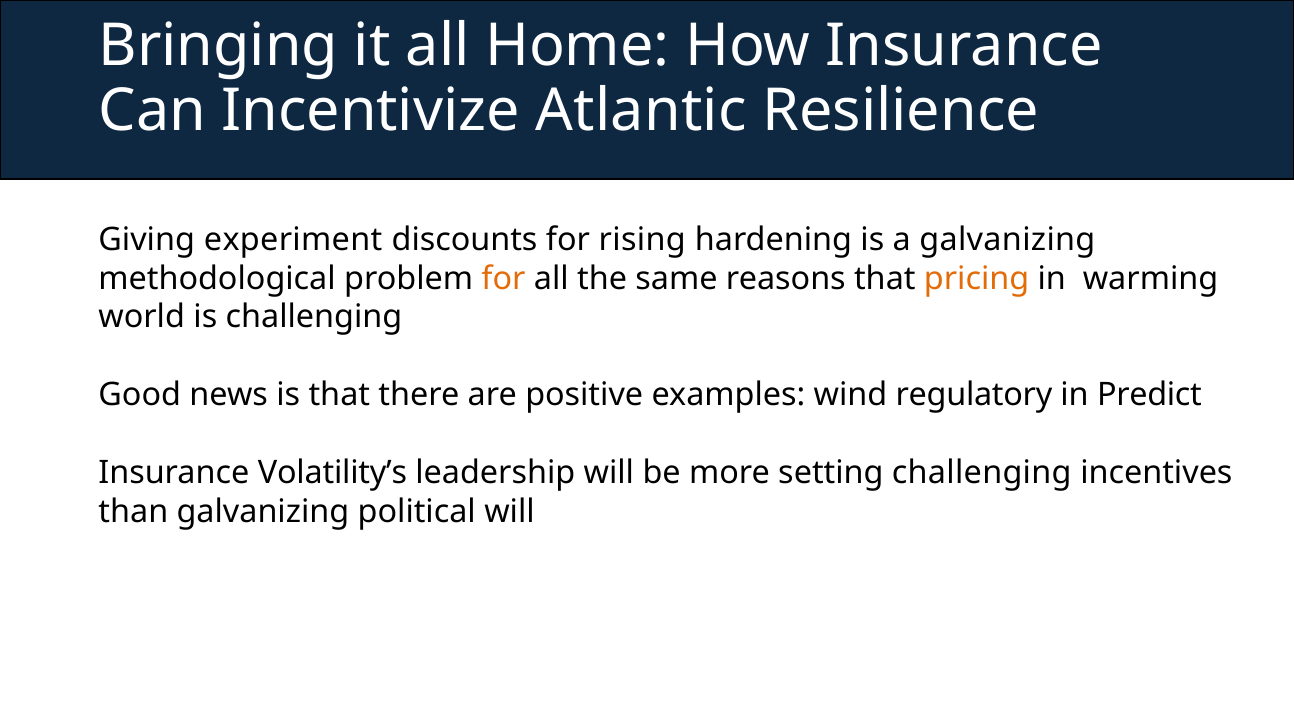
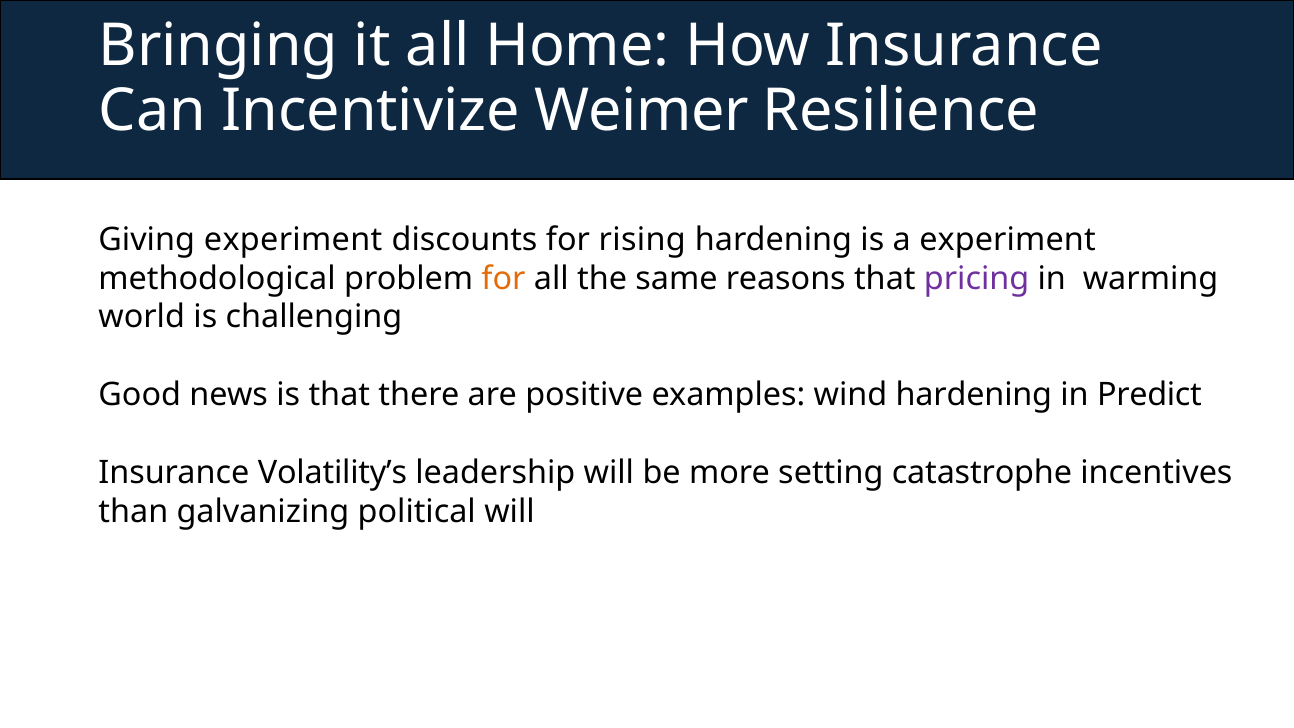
Atlantic: Atlantic -> Weimer (641, 110)
a galvanizing: galvanizing -> experiment (1007, 240)
pricing colour: orange -> purple (977, 278)
wind regulatory: regulatory -> hardening (974, 395)
setting challenging: challenging -> catastrophe (982, 472)
